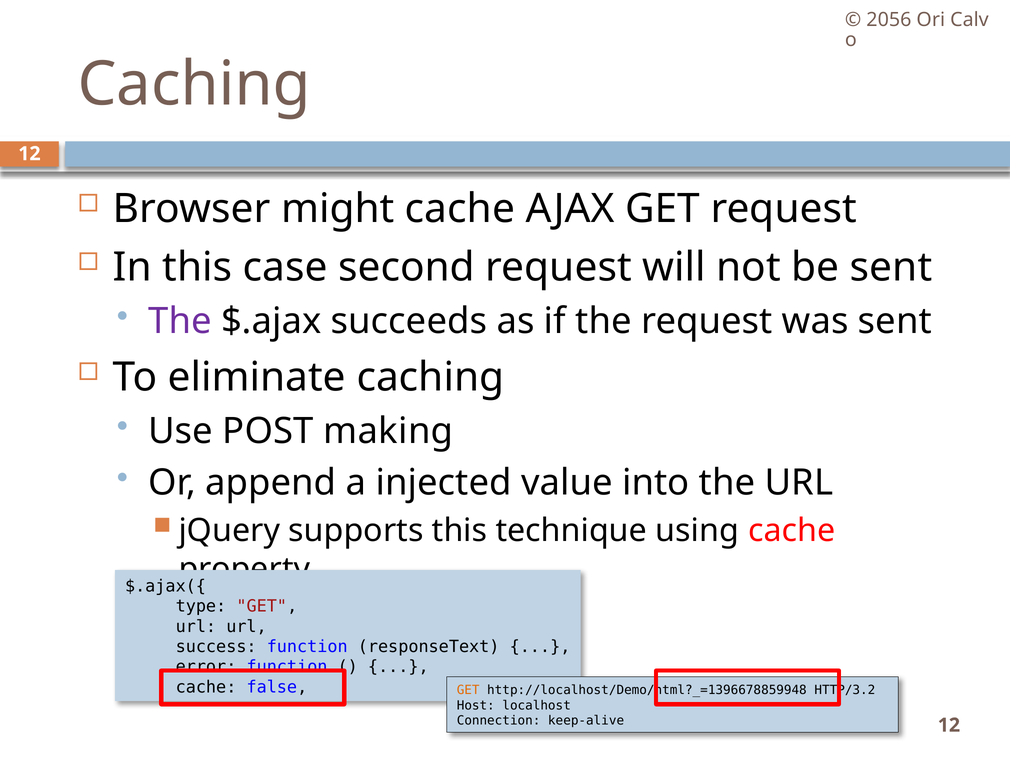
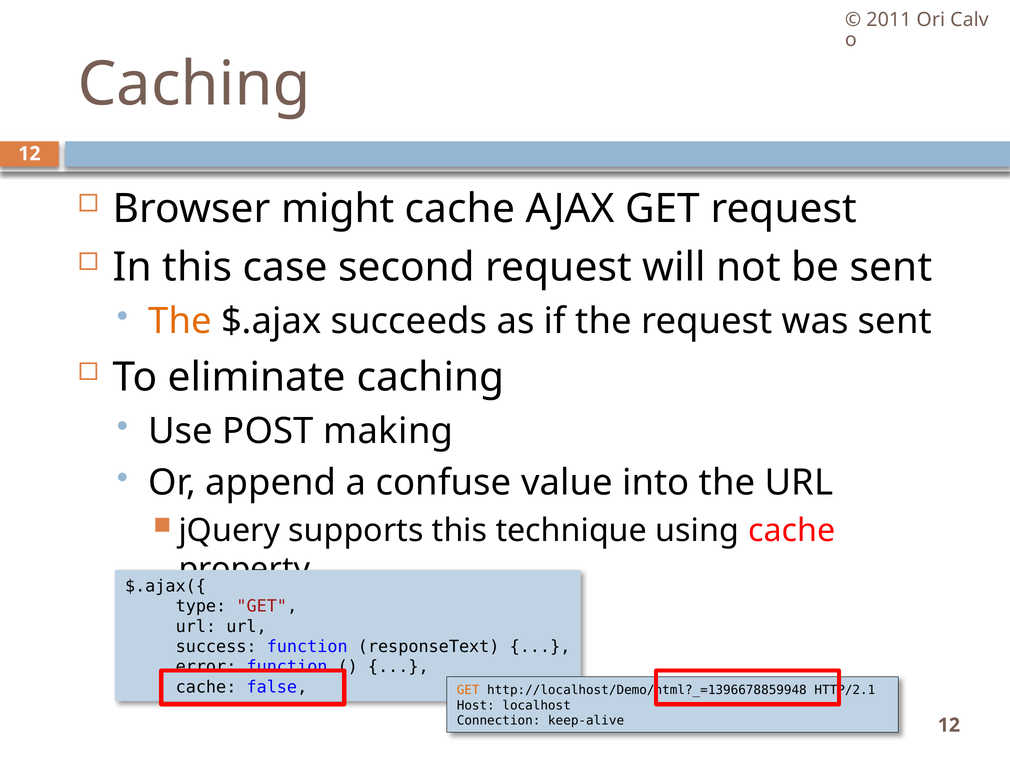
2056: 2056 -> 2011 (889, 20)
The colour: purple -> orange (180, 321)
injected: injected -> confuse (444, 483)
HTTP/3.2: HTTP/3.2 -> HTTP/2.1 (845, 691)
